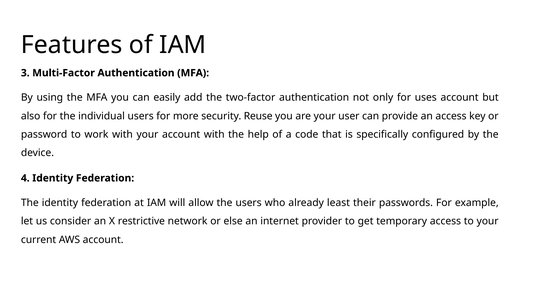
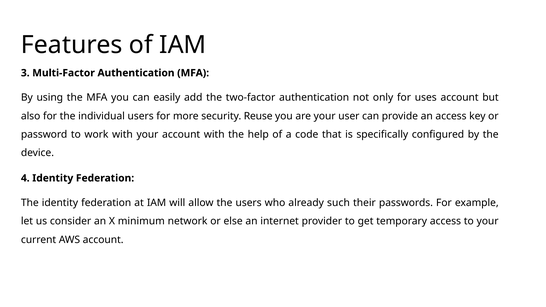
least: least -> such (338, 203)
restrictive: restrictive -> minimum (141, 221)
